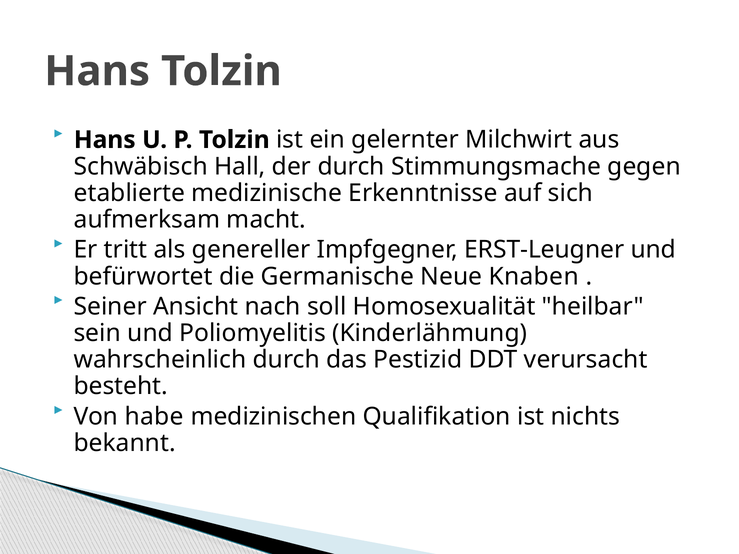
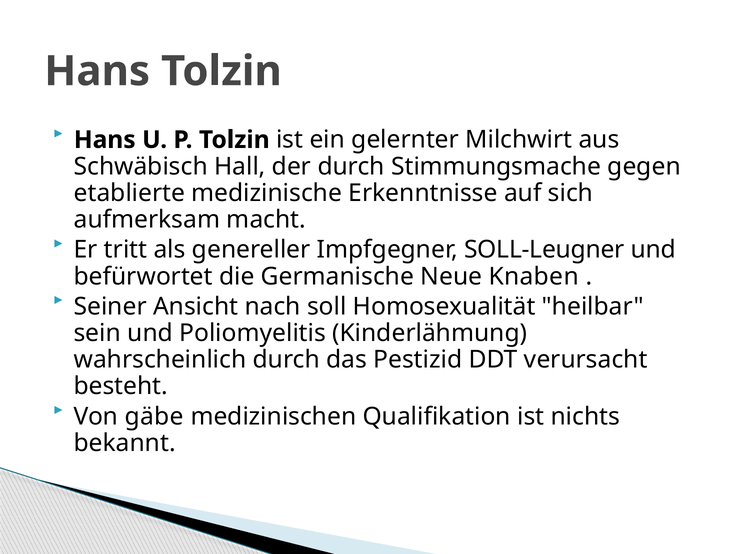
ERST-Leugner: ERST-Leugner -> SOLL-Leugner (544, 250)
habe: habe -> gäbe (154, 417)
